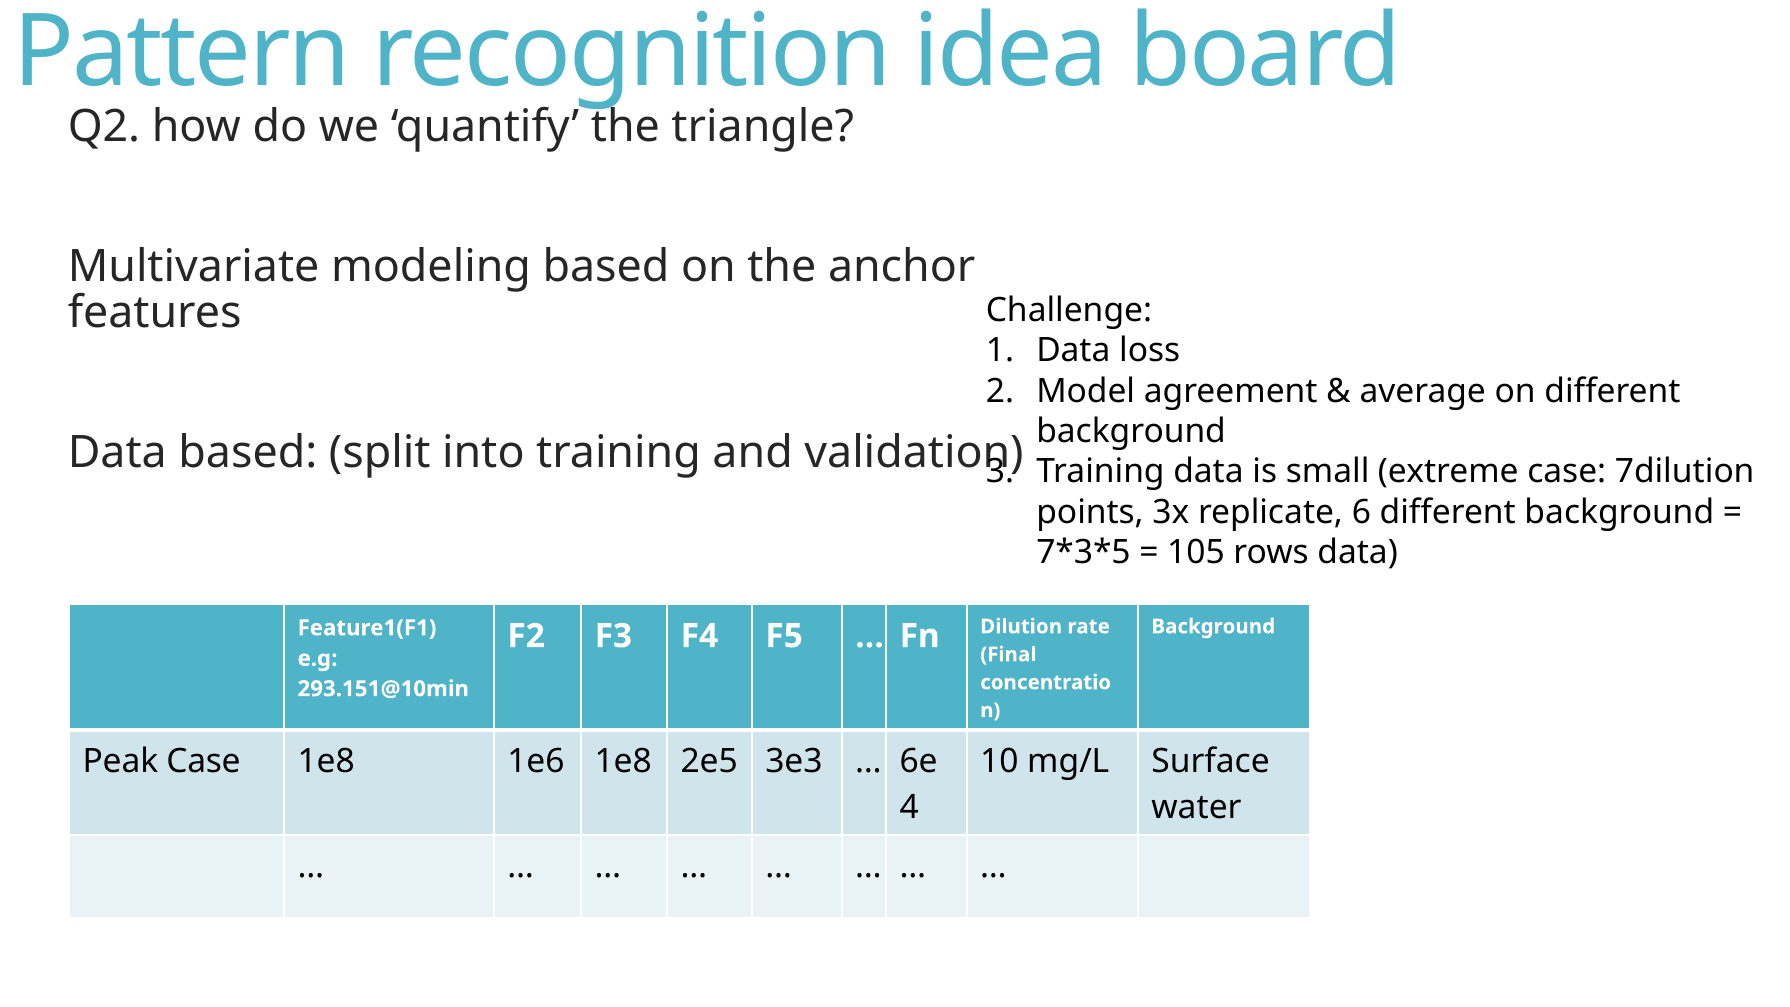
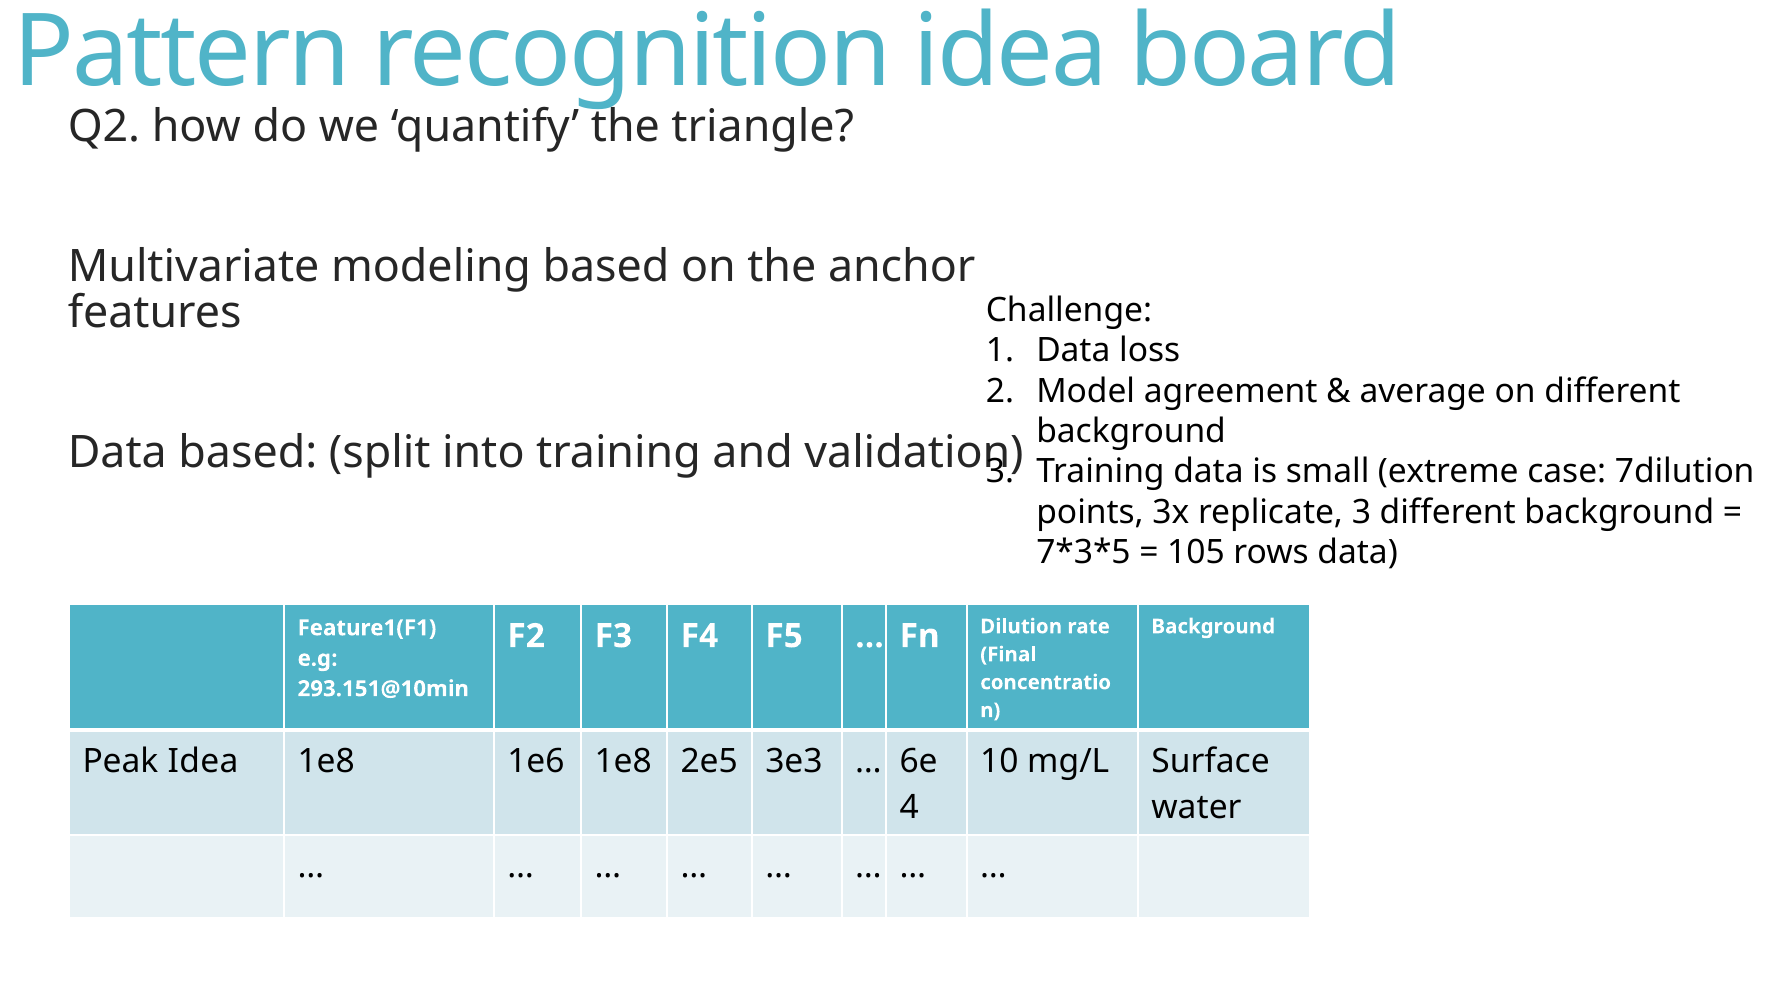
replicate 6: 6 -> 3 (1361, 512)
Peak Case: Case -> Idea (203, 761)
